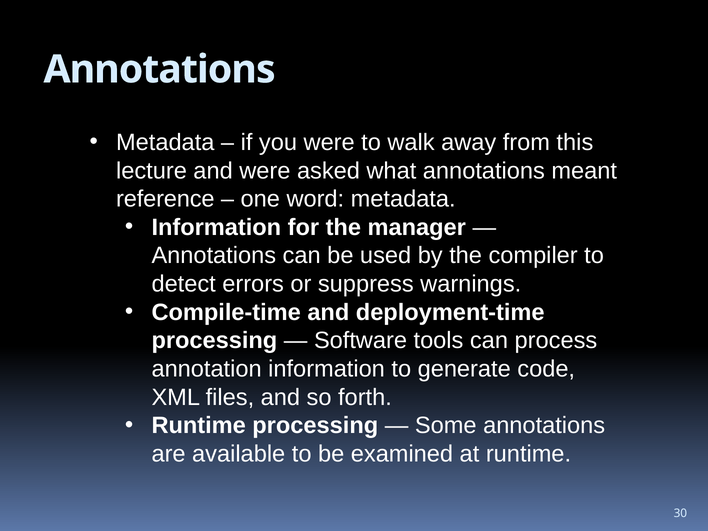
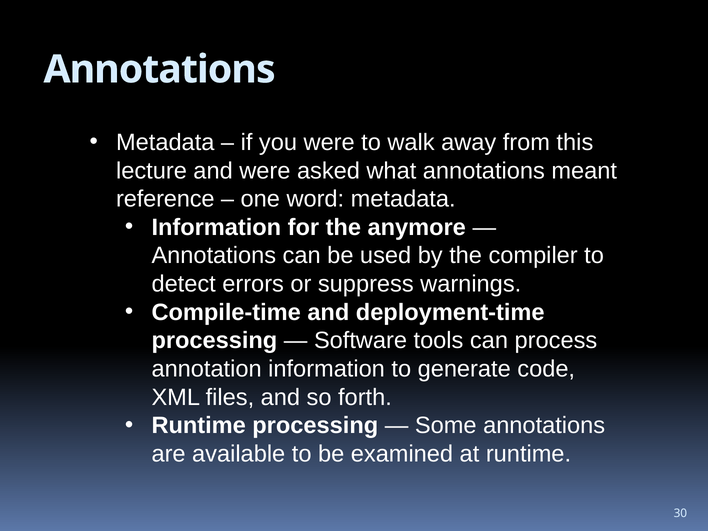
manager: manager -> anymore (417, 227)
